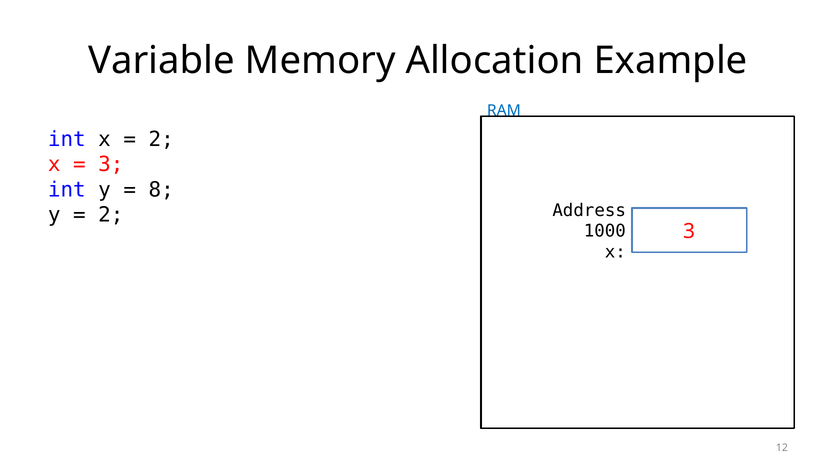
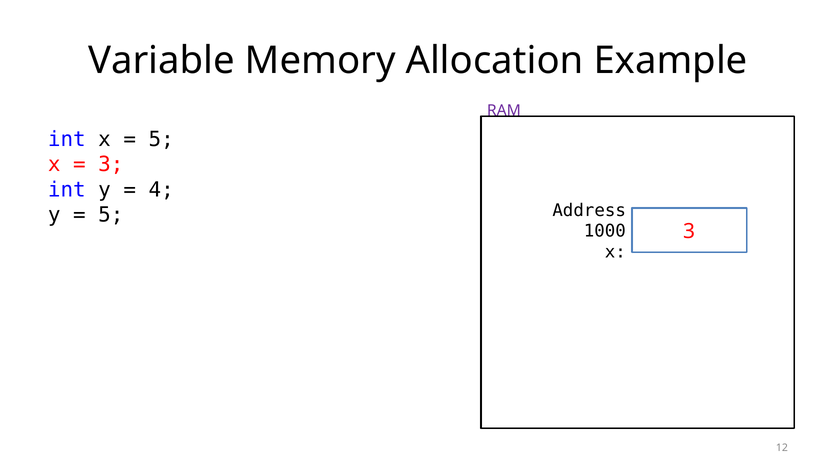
RAM colour: blue -> purple (504, 111)
2: 2 -> 5 (161, 140)
8: 8 -> 4 (161, 190)
2: 2 -> 5 (111, 215)
